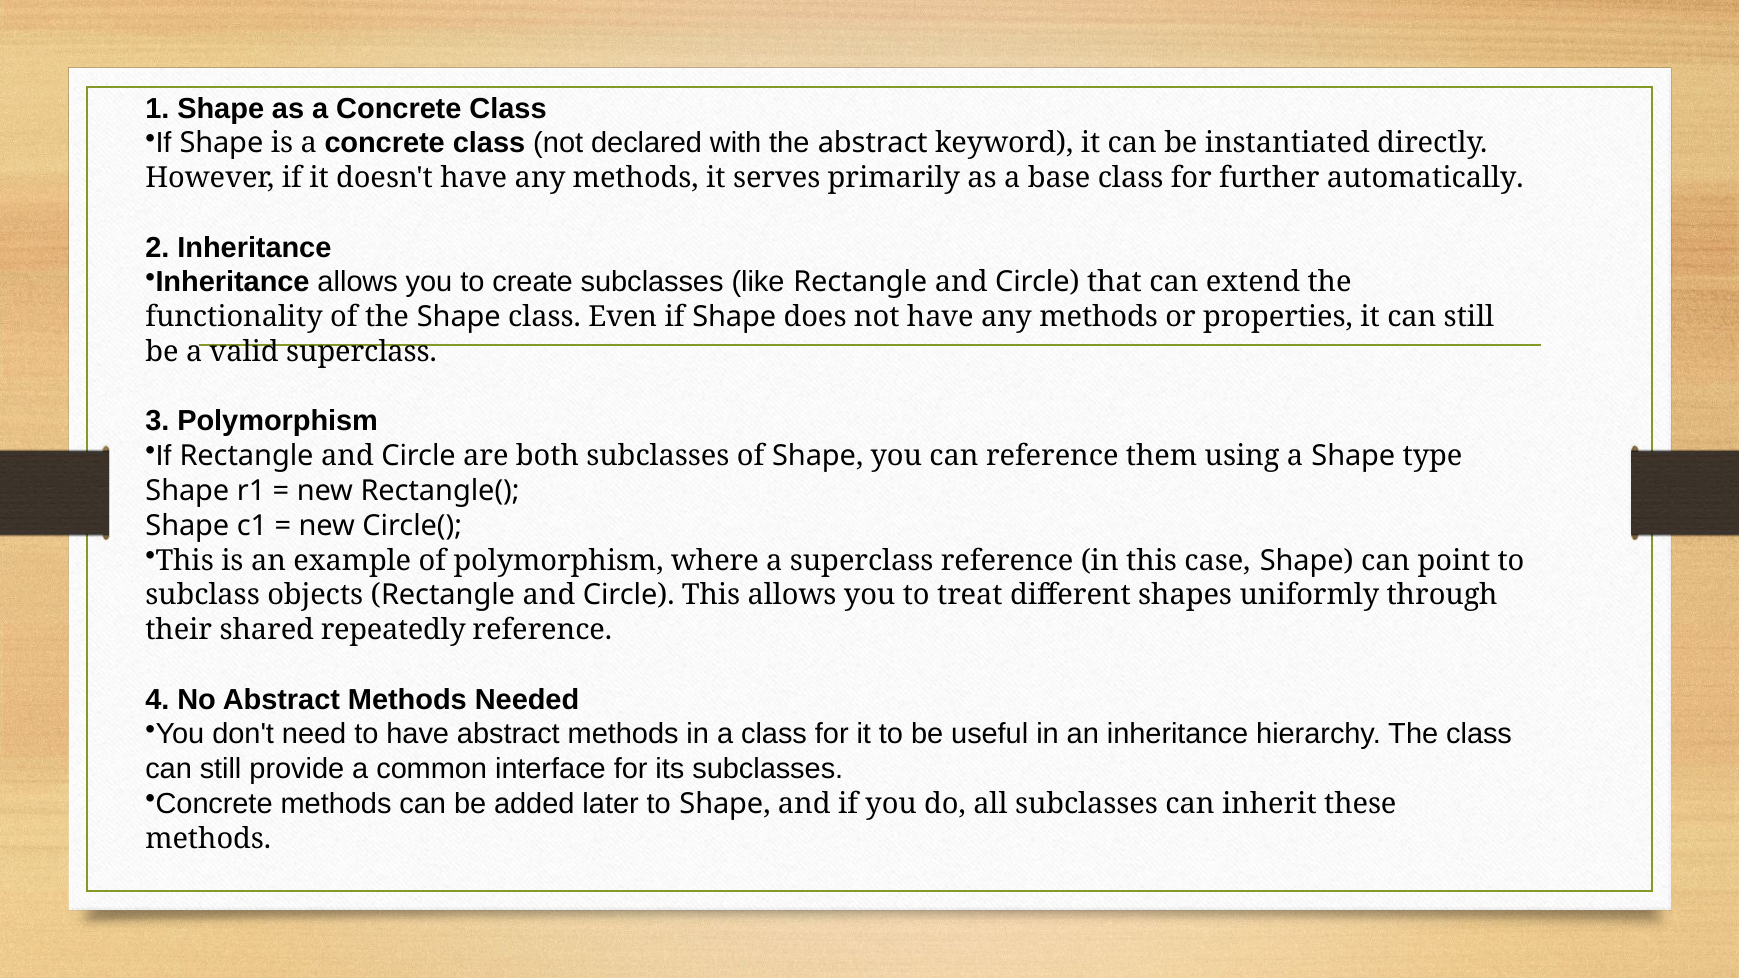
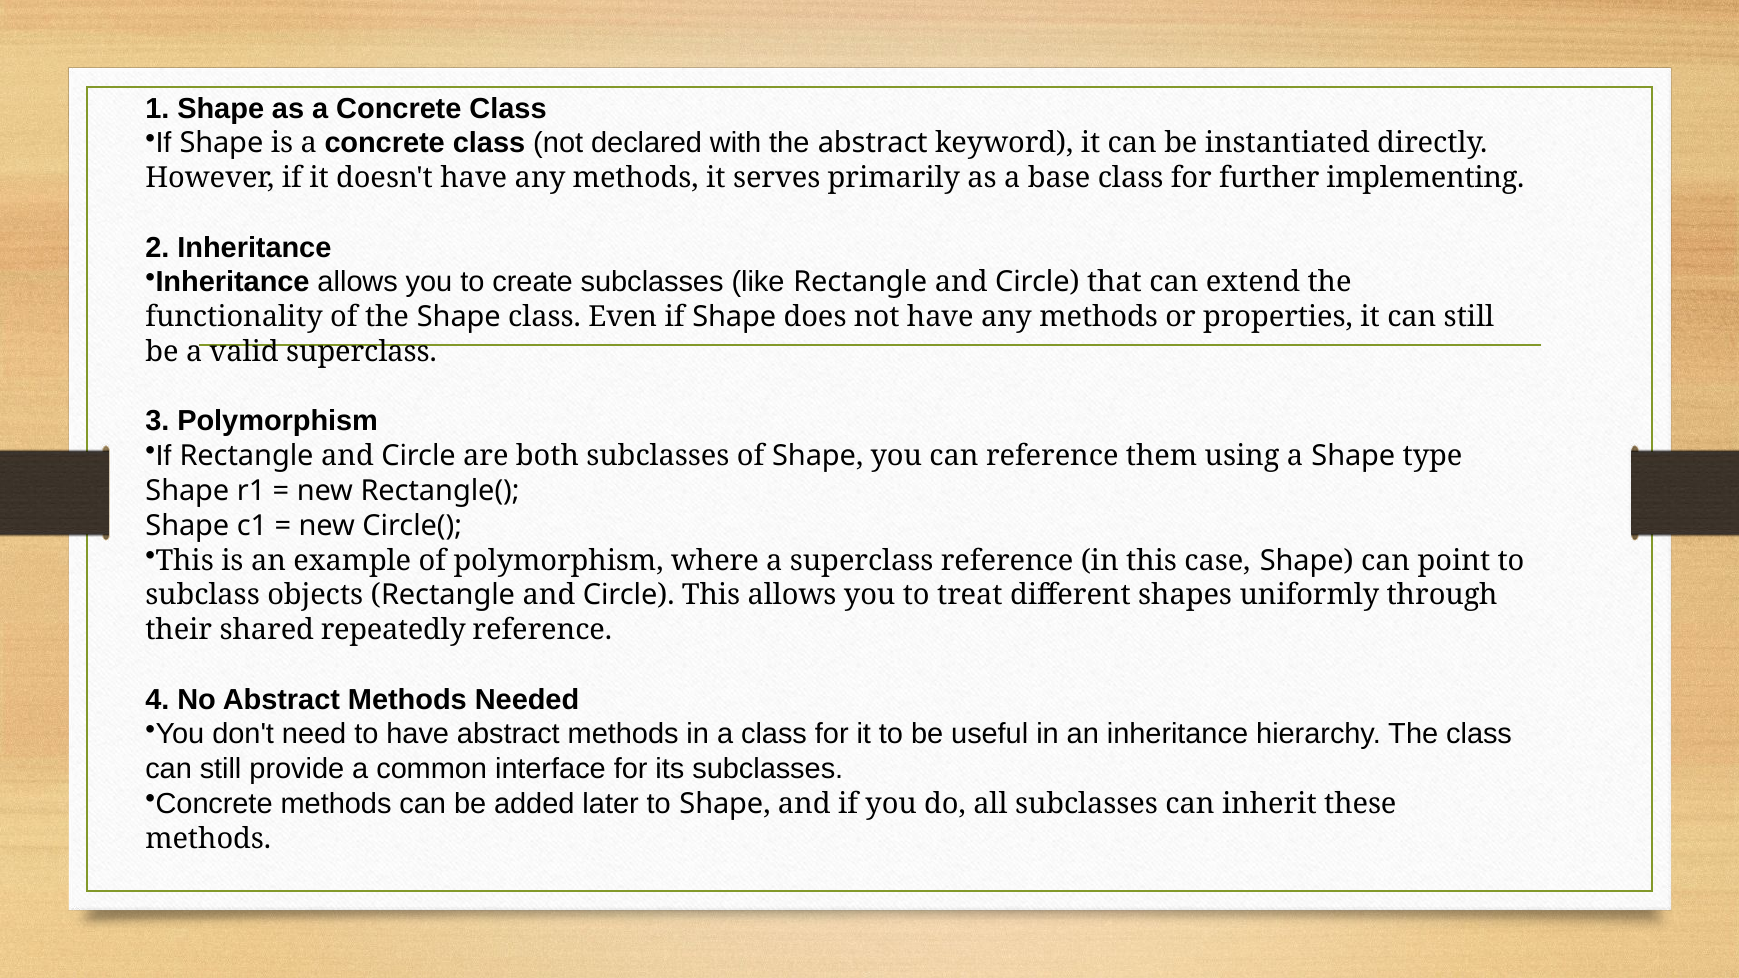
automatically: automatically -> implementing (1425, 178)
